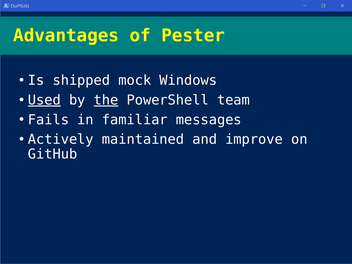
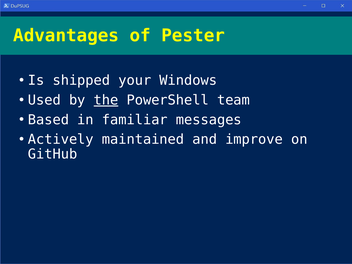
mock: mock -> your (135, 80)
Used underline: present -> none (44, 100)
Fails: Fails -> Based (49, 120)
